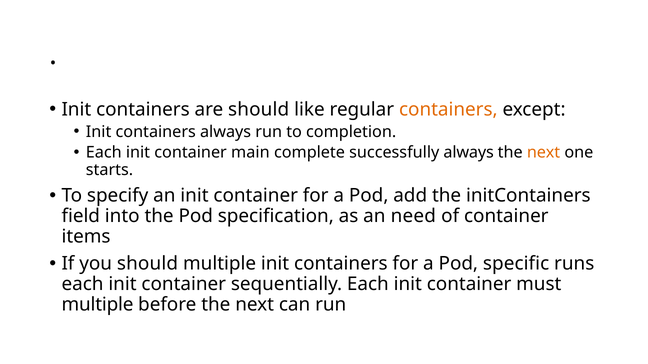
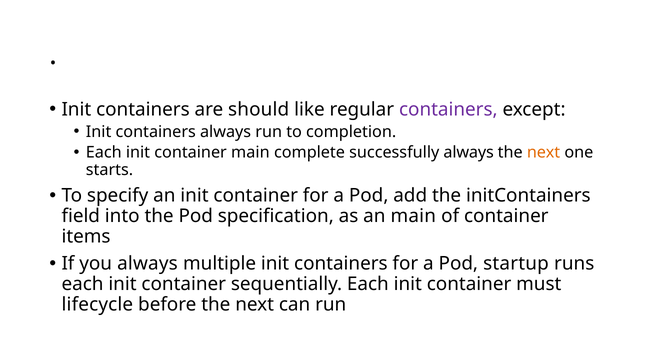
containers colour: orange -> purple (448, 110)
an need: need -> main (413, 216)
you should: should -> always (147, 264)
specific: specific -> startup (516, 264)
multiple: multiple -> lifecycle (97, 305)
